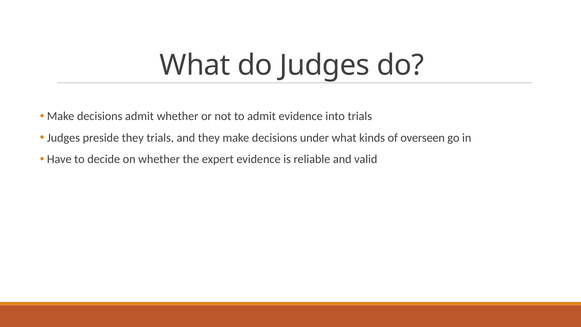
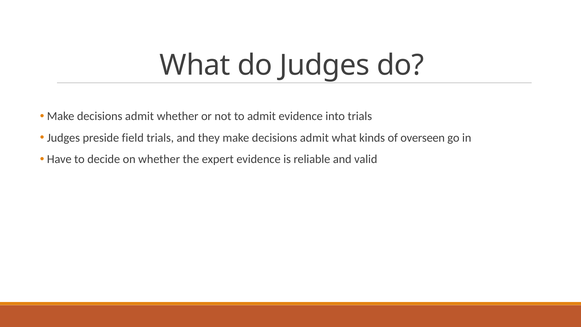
preside they: they -> field (133, 138)
they make decisions under: under -> admit (314, 138)
